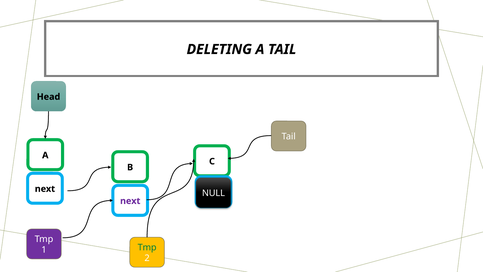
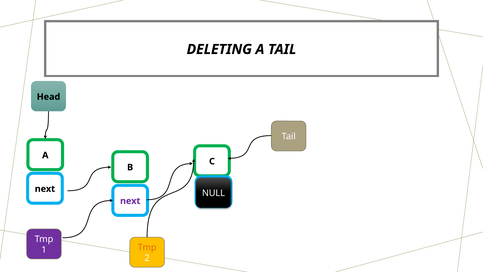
Tmp colour: green -> orange (147, 247)
